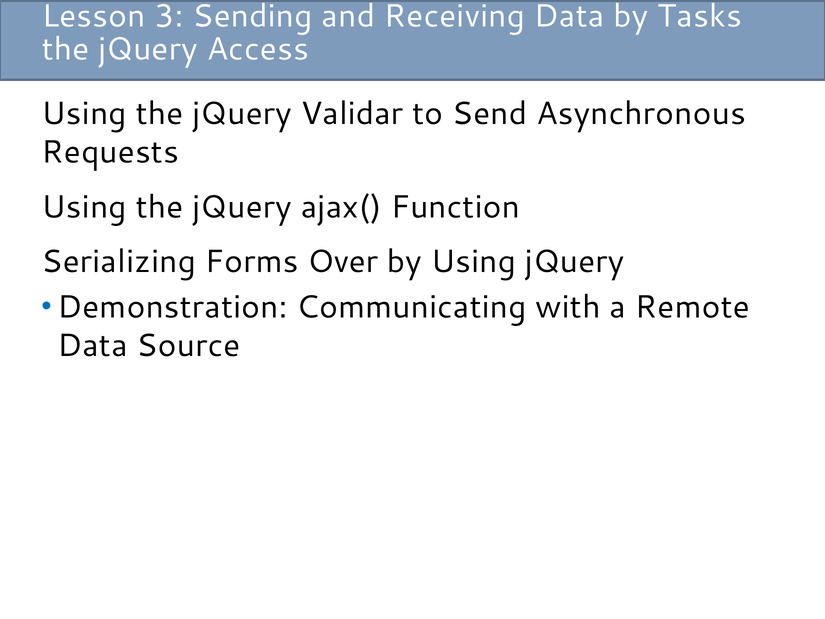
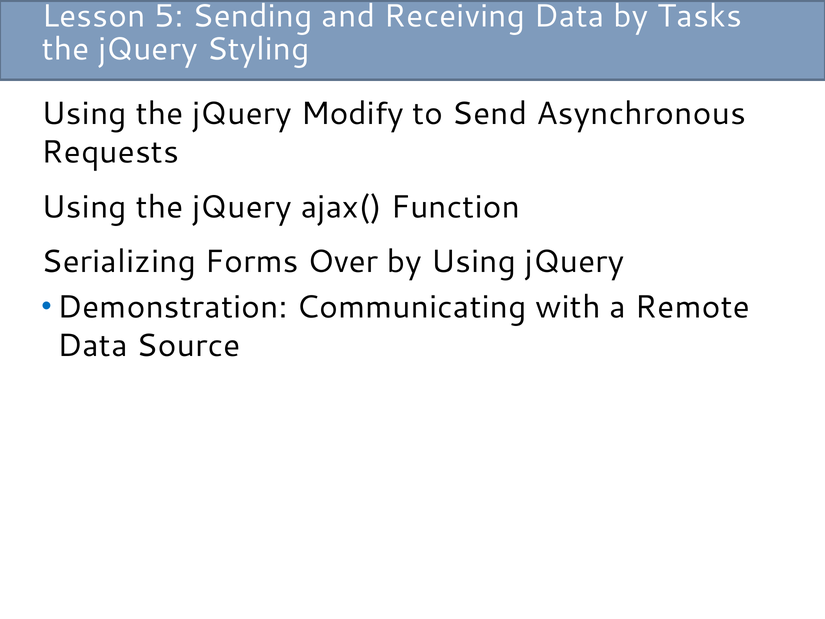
3: 3 -> 5 (169, 16)
Access: Access -> Styling (258, 49)
Validar: Validar -> Modify (352, 114)
